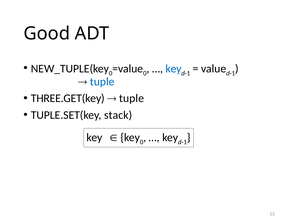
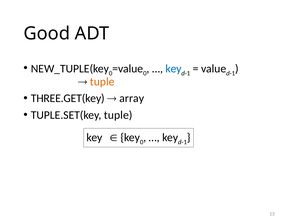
tuple colour: blue -> orange (102, 81)
tuple: tuple -> array (132, 98)
TUPLE.SET(key stack: stack -> tuple (118, 115)
